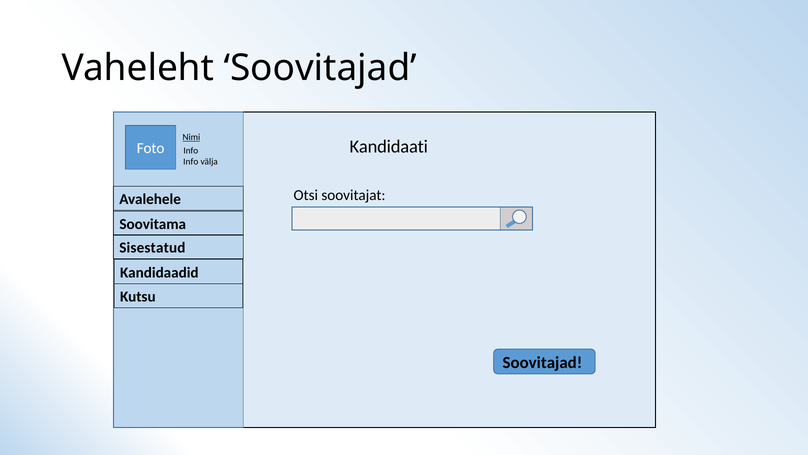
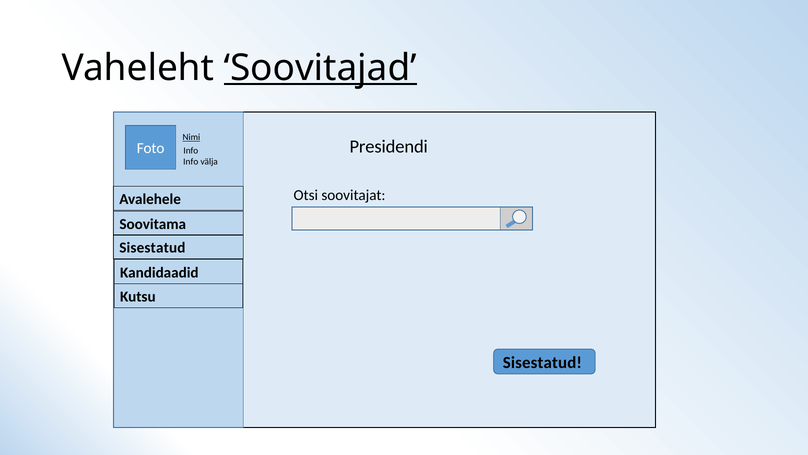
Soovitajad underline: none -> present (320, 68)
Kandidaati: Kandidaati -> Presidendi (389, 147)
Soovitajad: Soovitajad -> Sisestatud (542, 362)
